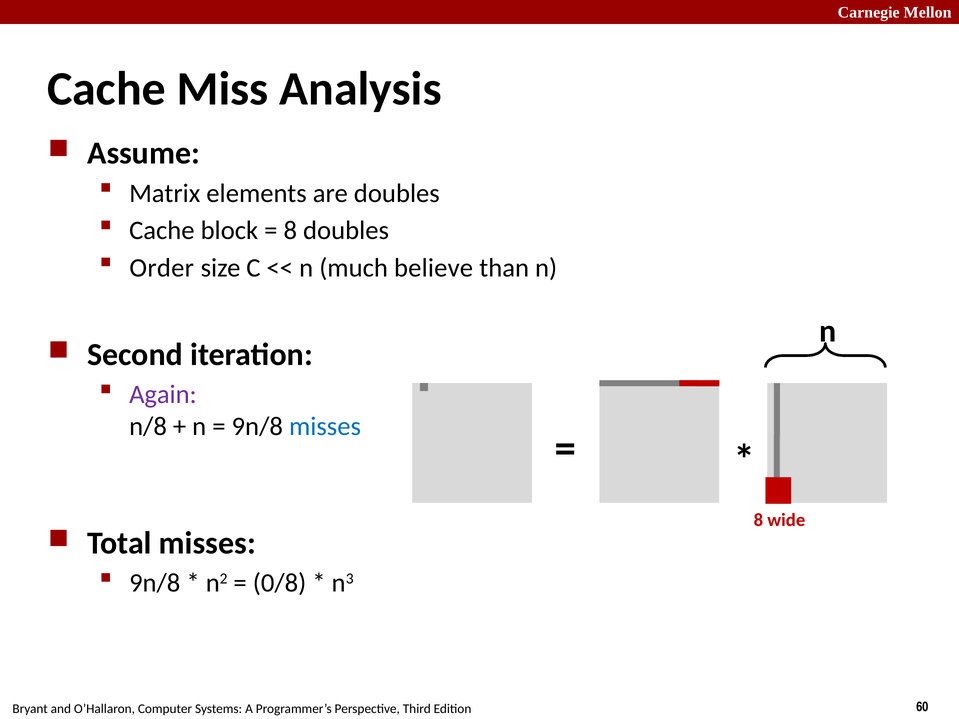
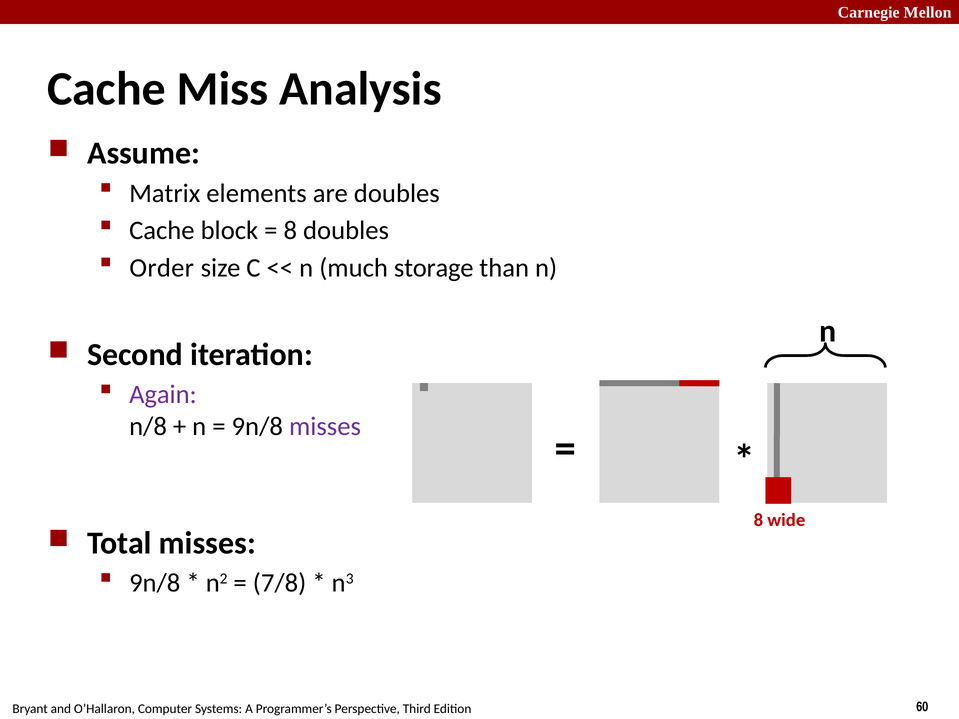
believe: believe -> storage (434, 268)
misses colour: blue -> purple (325, 427)
0/8: 0/8 -> 7/8 (280, 583)
